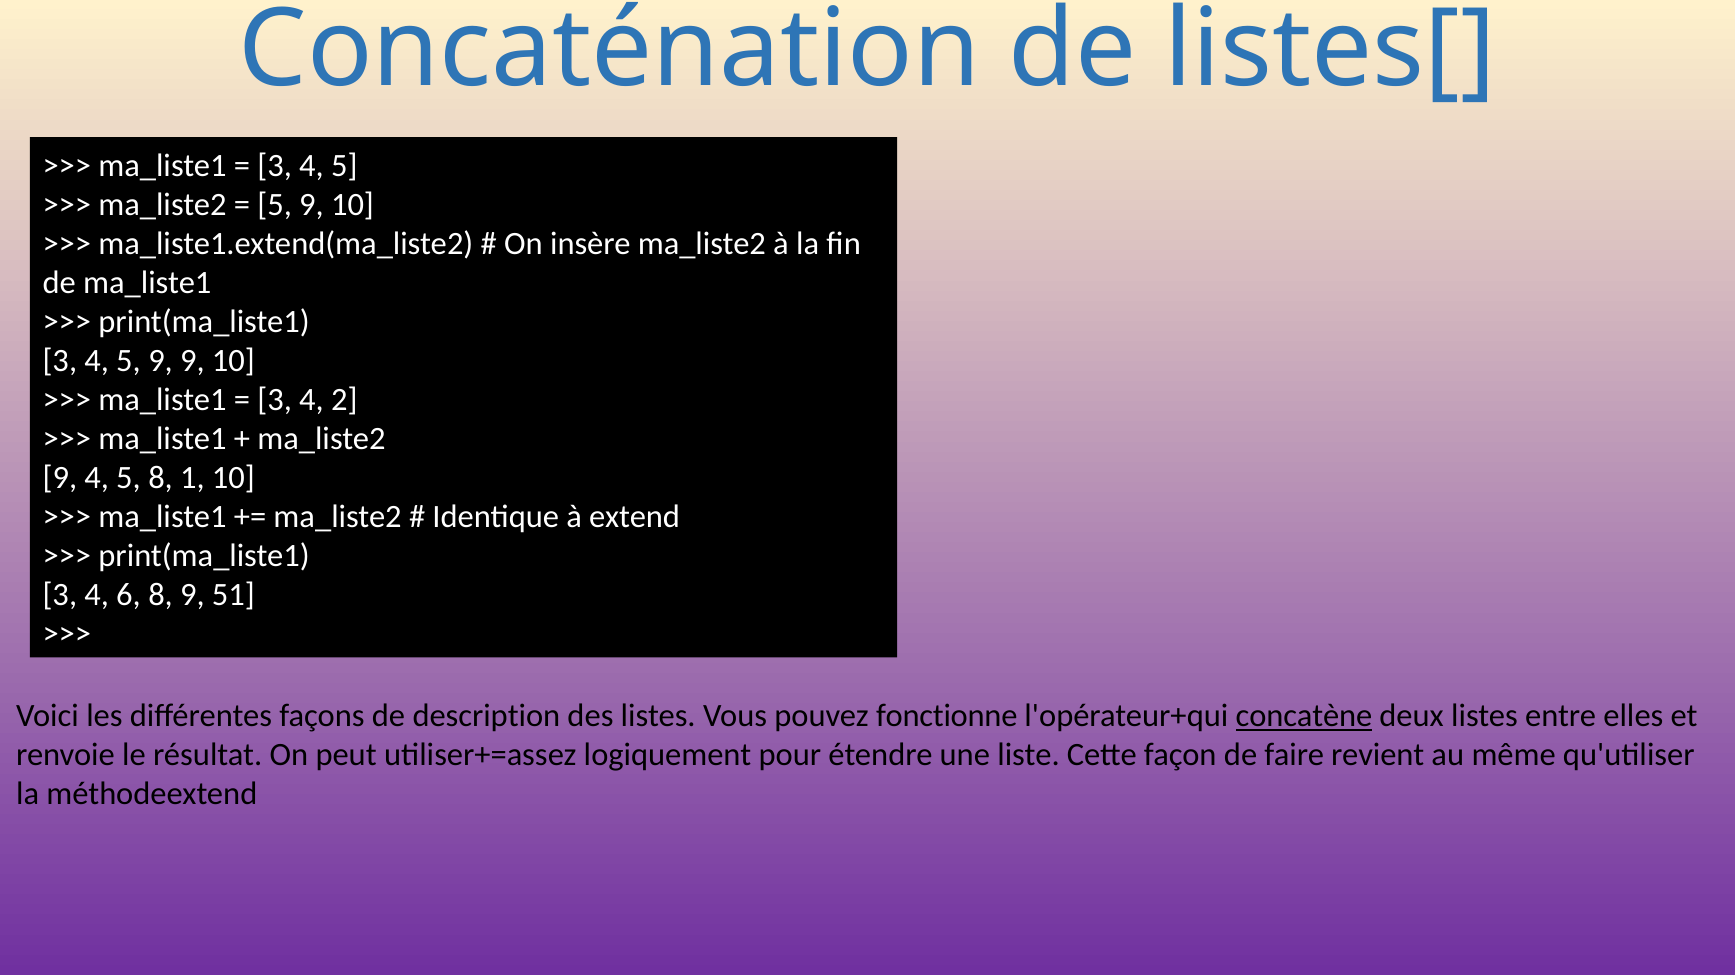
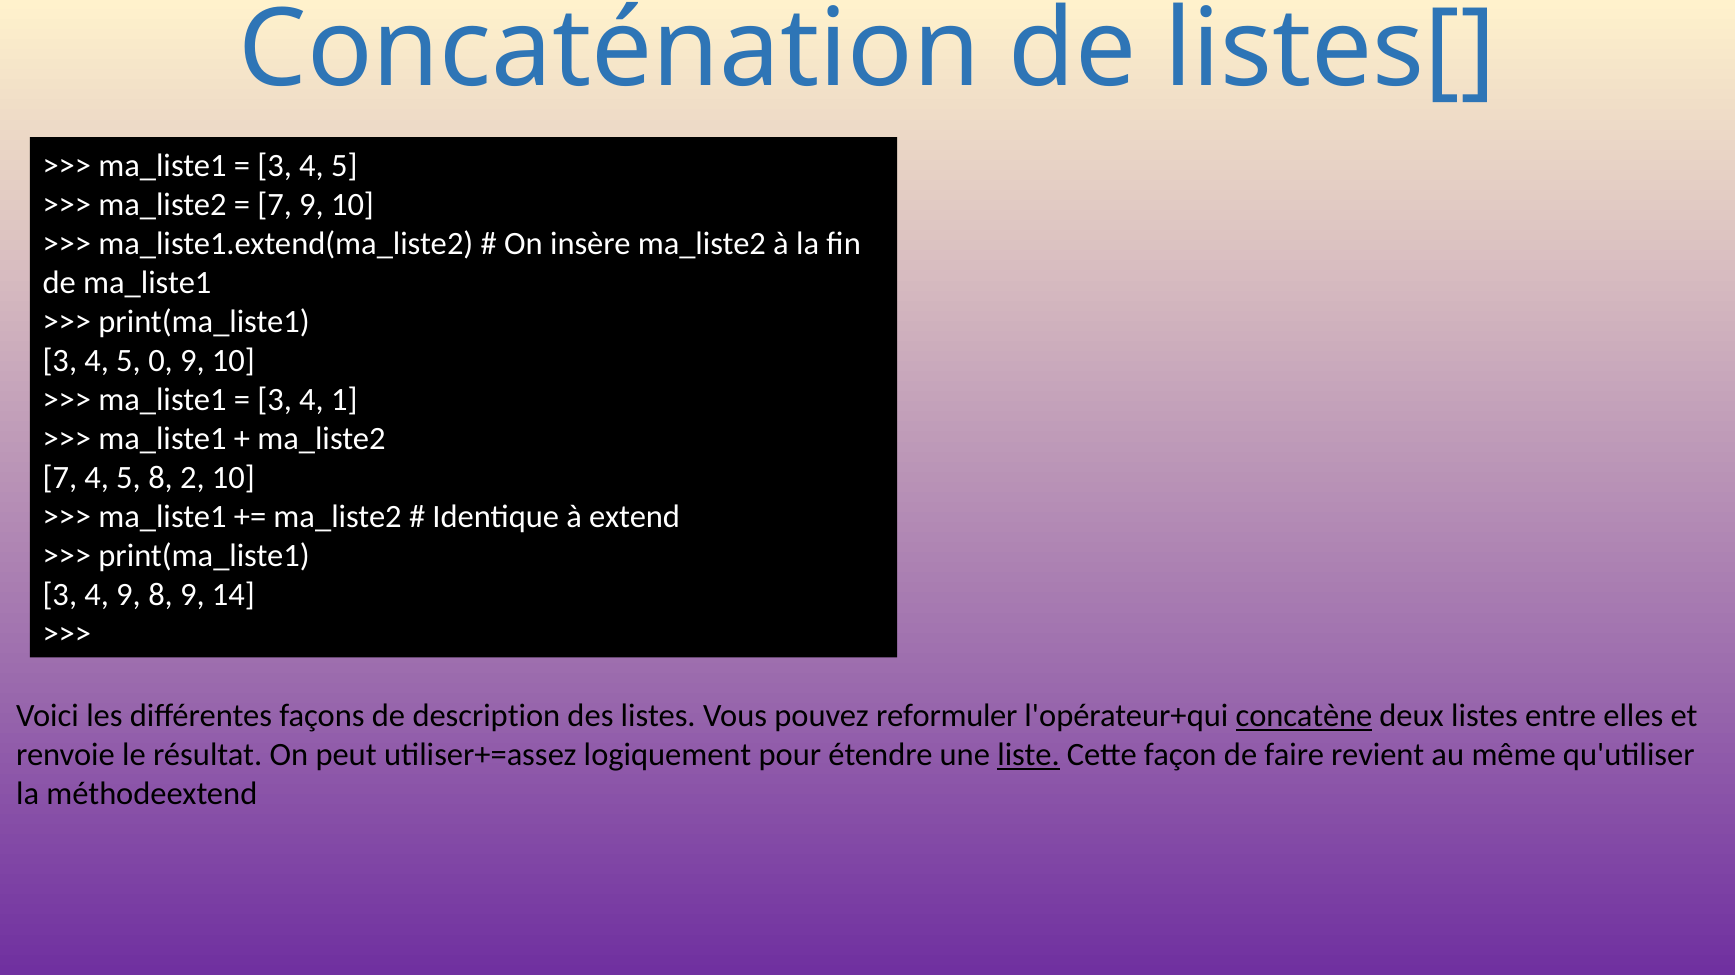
5: 5 -> 7 (275, 204)
4 5 9: 9 -> 0 (161, 360)
2: 2 -> 1 (344, 400)
9: 9 -> 7 (60, 478)
1: 1 -> 2 (192, 478)
4 6: 6 -> 9 (129, 595)
51: 51 -> 14 (233, 595)
fonctionne: fonctionne -> reformuler (947, 715)
liste underline: none -> present (1029, 755)
